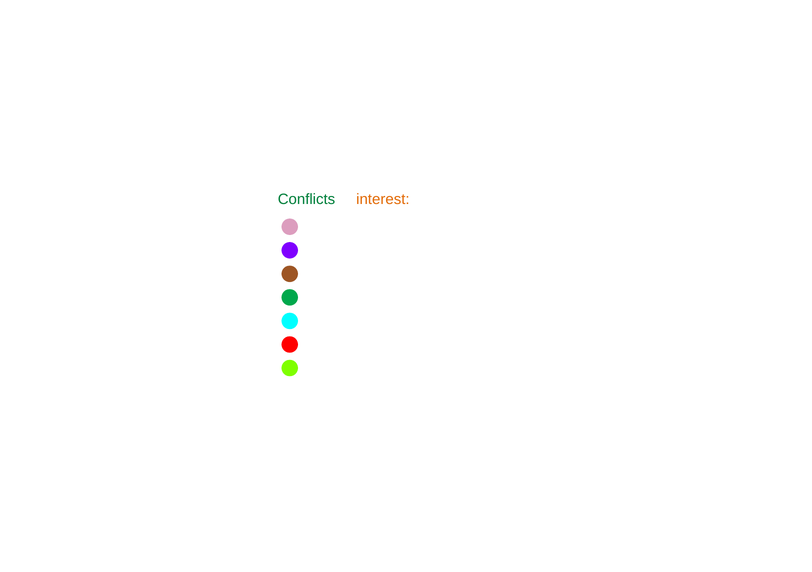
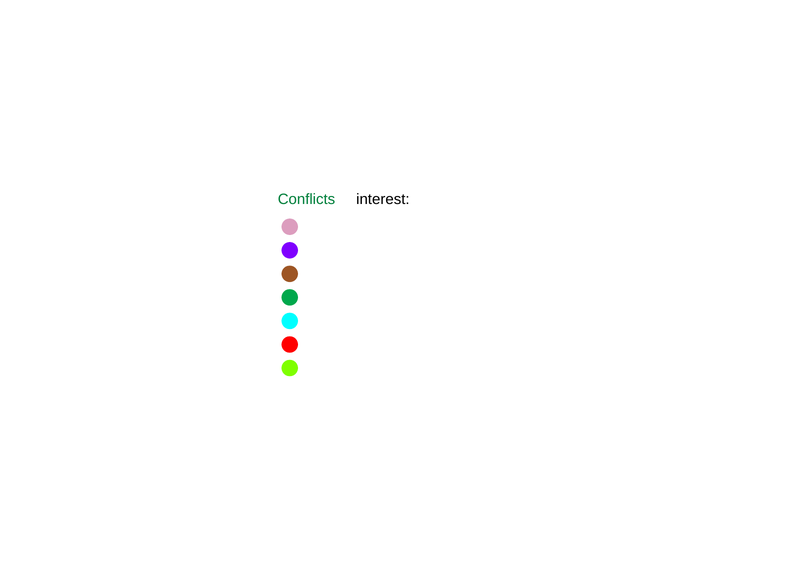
interest colour: orange -> black (383, 199)
